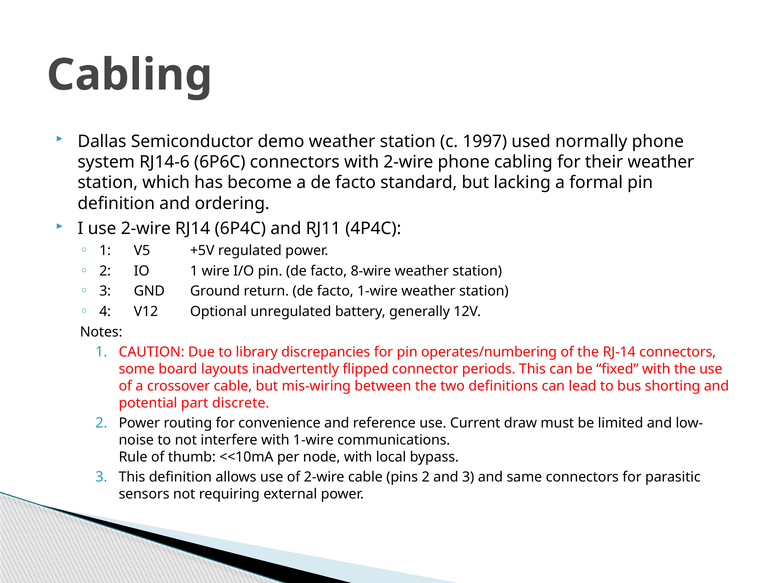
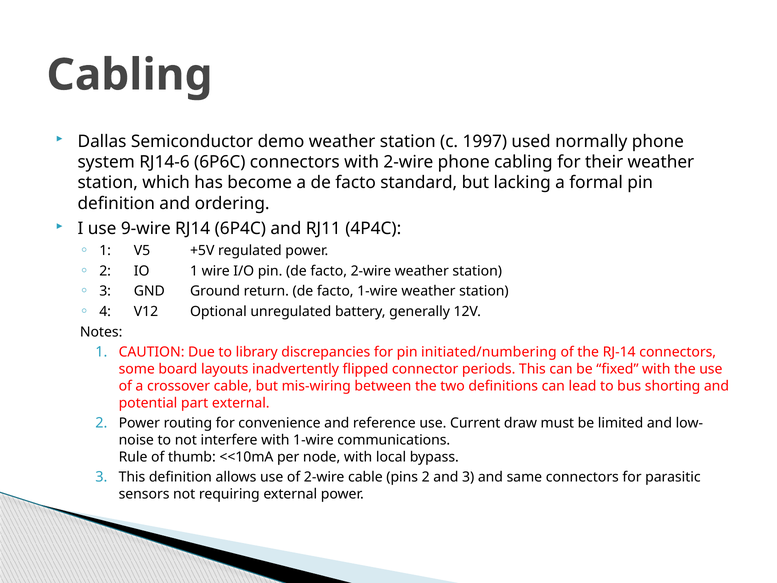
use 2-wire: 2-wire -> 9-wire (146, 228)
facto 8-wire: 8-wire -> 2-wire (371, 271)
operates/numbering: operates/numbering -> initiated/numbering (489, 352)
part discrete: discrete -> external (241, 403)
